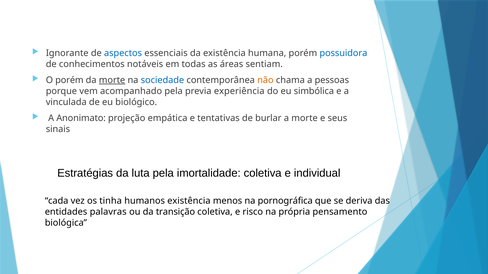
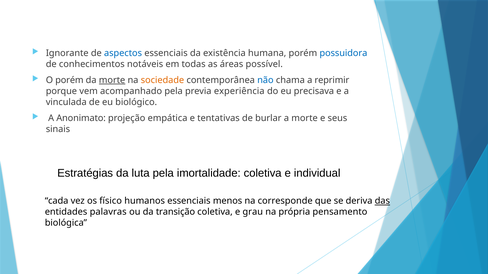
sentiam: sentiam -> possível (264, 64)
sociedade colour: blue -> orange (162, 80)
não colour: orange -> blue (265, 80)
pessoas: pessoas -> reprimir (332, 80)
simbólica: simbólica -> precisava (314, 91)
tinha: tinha -> físico (111, 201)
humanos existência: existência -> essenciais (189, 201)
pornográfica: pornográfica -> corresponde (285, 201)
das underline: none -> present (382, 201)
risco: risco -> grau (253, 212)
